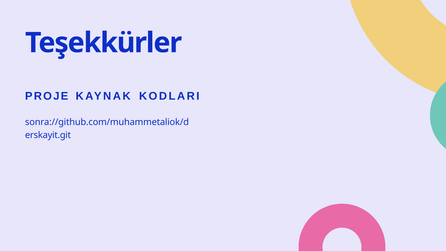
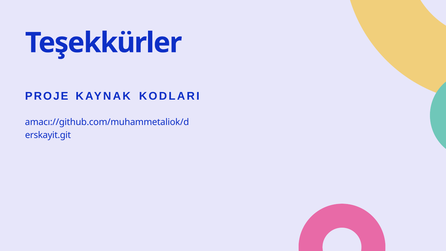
sonra://github.com/muhammetaliok/d: sonra://github.com/muhammetaliok/d -> amacı://github.com/muhammetaliok/d (107, 122)
